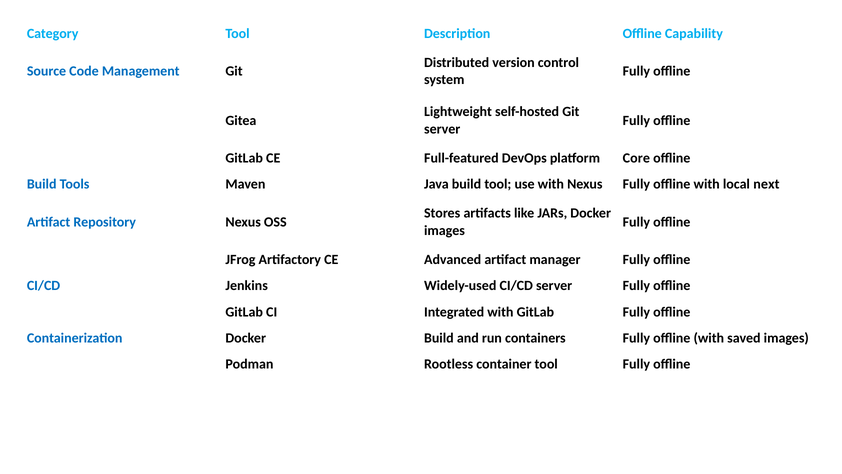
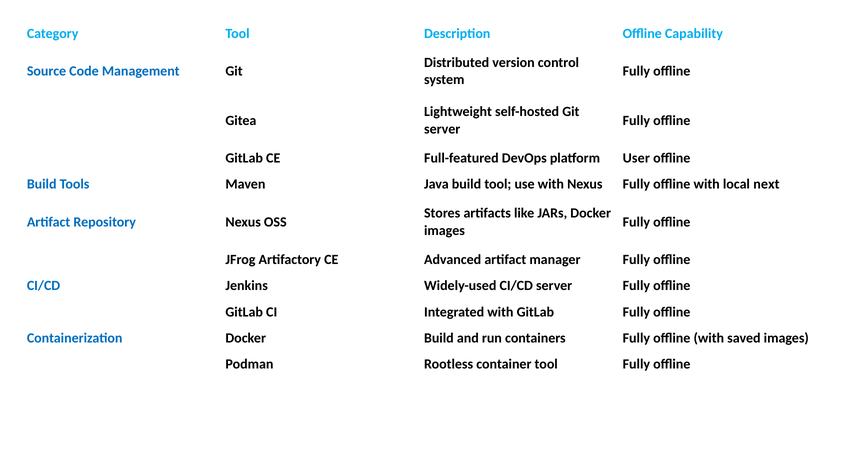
Core: Core -> User (636, 158)
